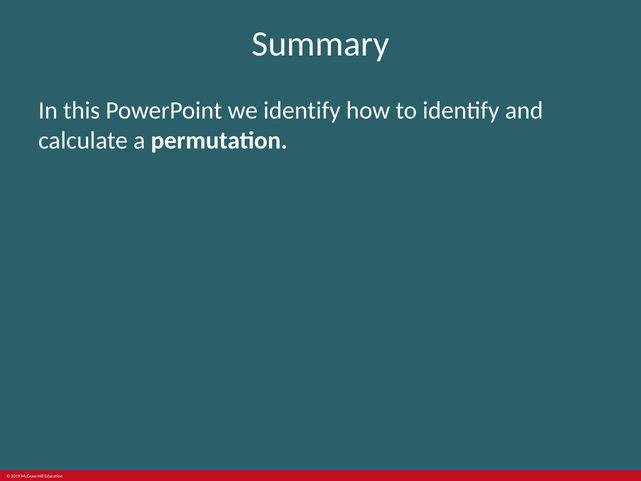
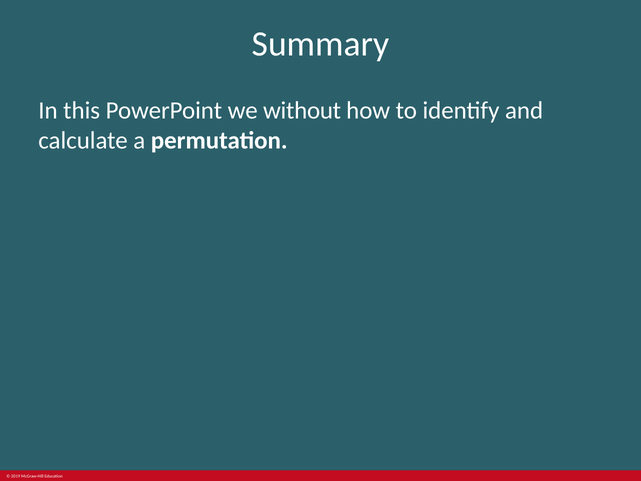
we identify: identify -> without (302, 111)
